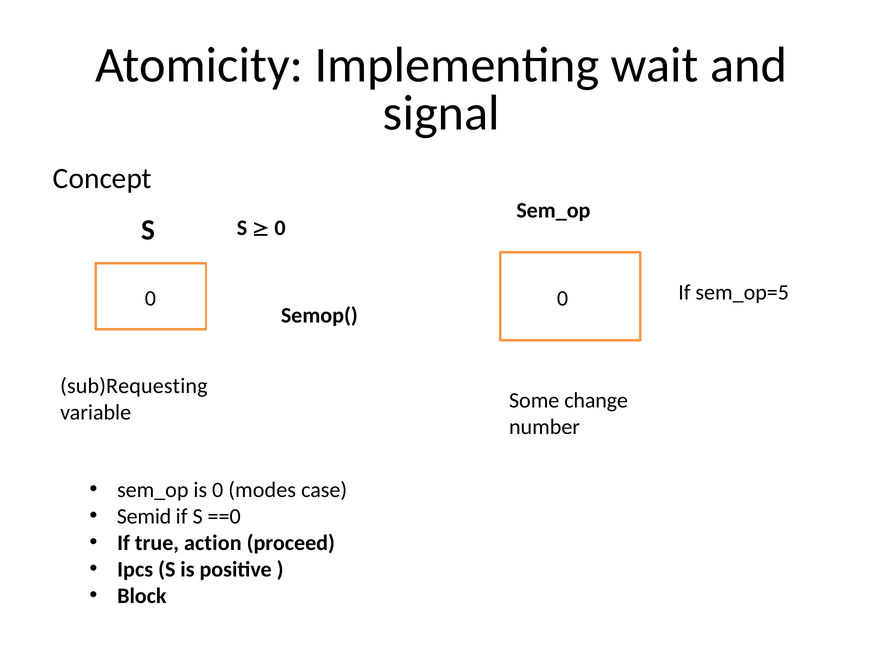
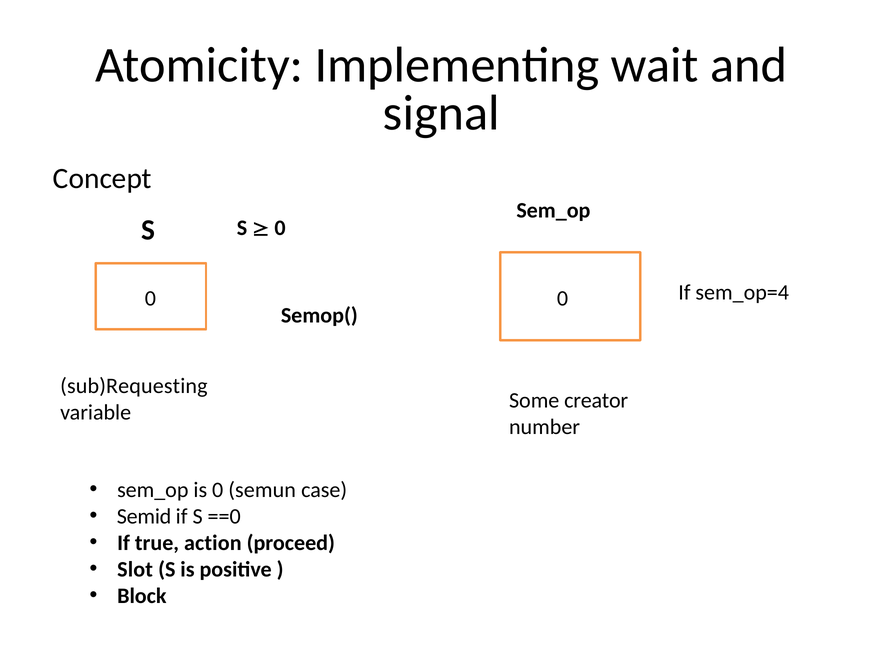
sem_op=5: sem_op=5 -> sem_op=4 (742, 292)
change: change -> creator (596, 401)
modes: modes -> semun (262, 490)
Ipcs: Ipcs -> Slot (135, 570)
